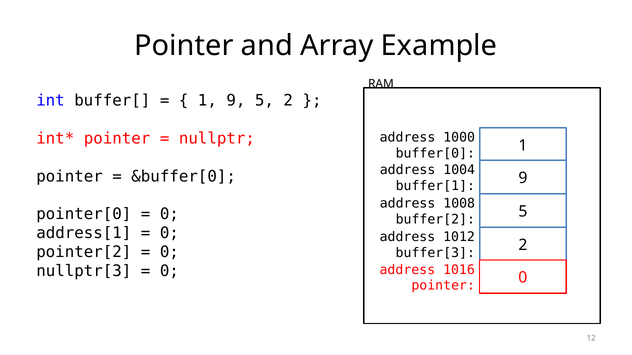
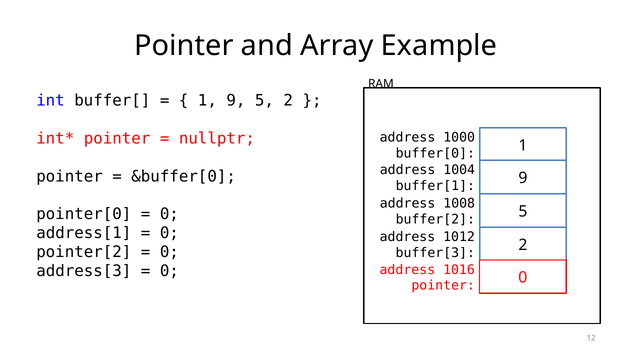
nullptr[3: nullptr[3 -> address[3 (84, 271)
